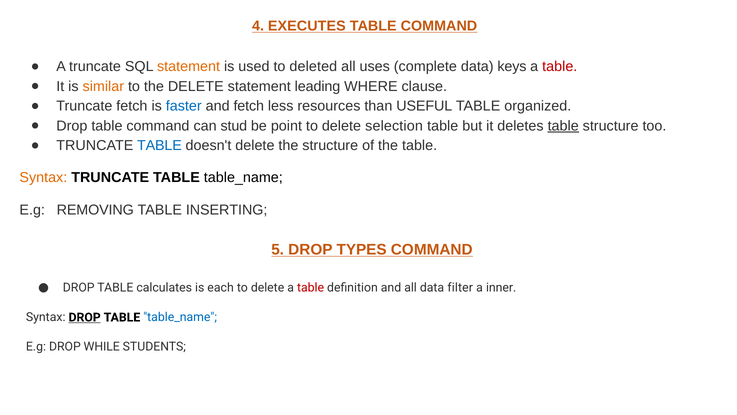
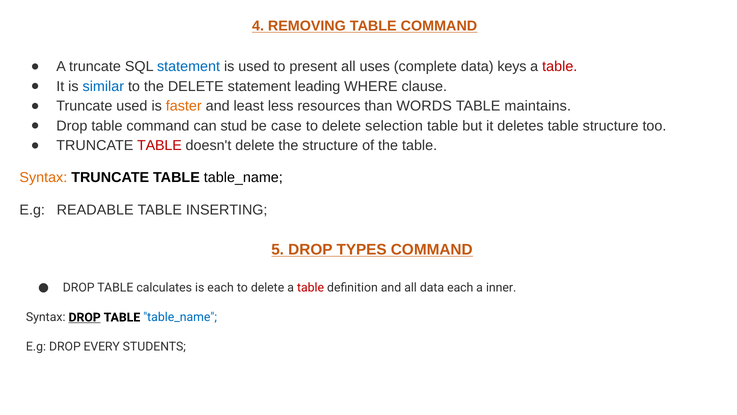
EXECUTES: EXECUTES -> REMOVING (307, 26)
statement colour: orange -> blue (189, 66)
deleted: deleted -> present (313, 66)
similar colour: orange -> blue (103, 86)
Truncate fetch: fetch -> used (132, 106)
faster colour: blue -> orange (184, 106)
and fetch: fetch -> least (249, 106)
USEFUL: USEFUL -> WORDS (424, 106)
organized: organized -> maintains (538, 106)
point: point -> case (286, 126)
table underline: present -> none (563, 126)
TABLE colour: blue -> red (159, 146)
REMOVING: REMOVING -> READABLE (95, 210)
data filter: filter -> each (460, 288)
WHILE: WHILE -> EVERY (102, 347)
